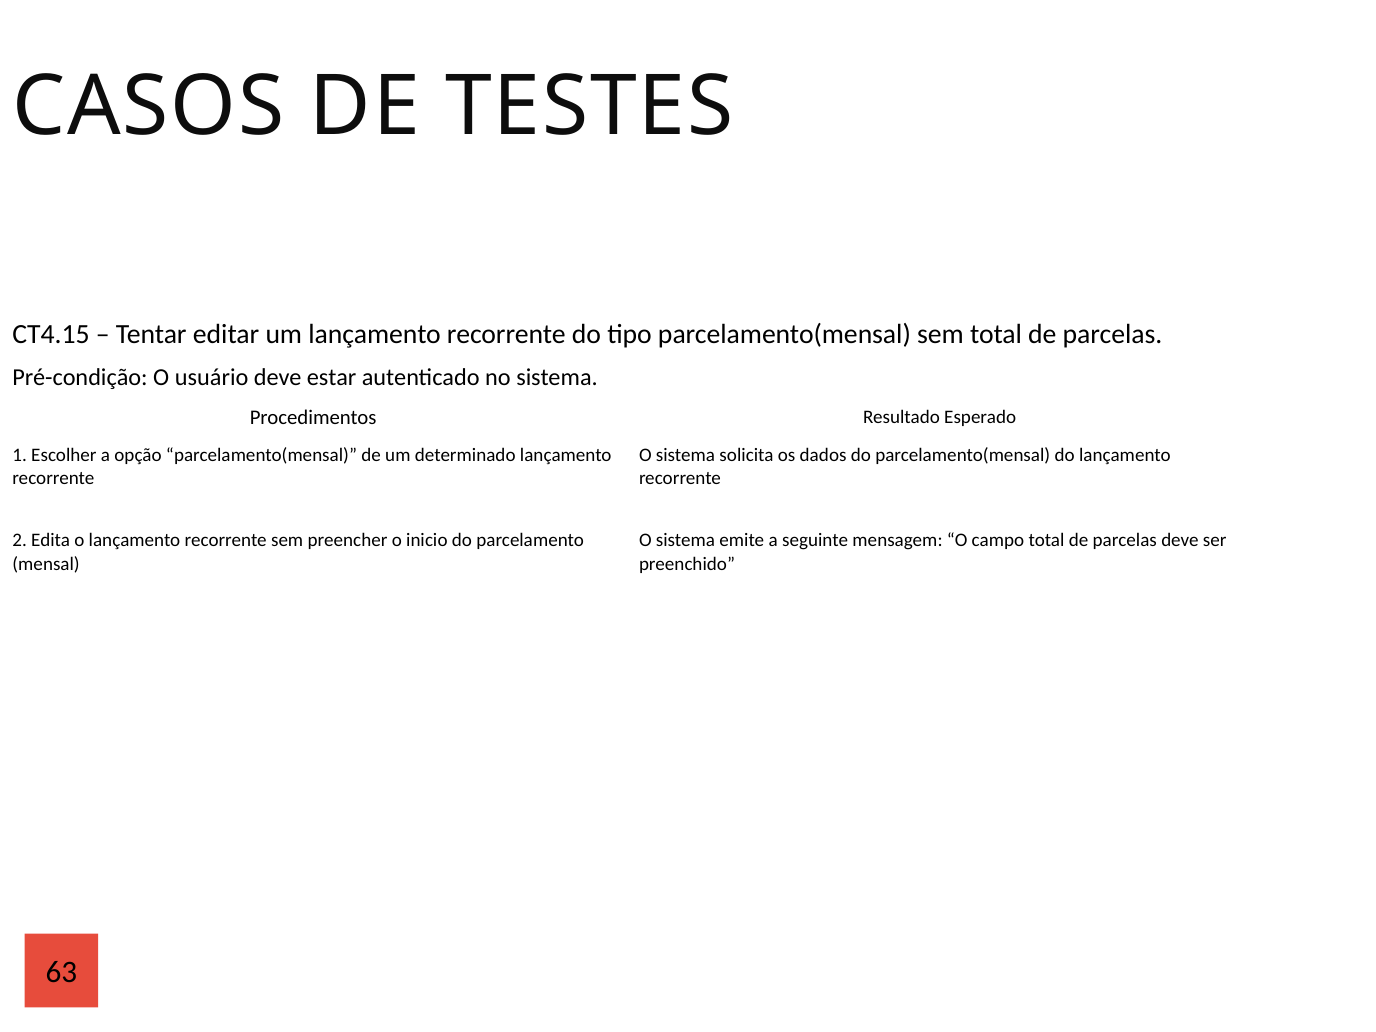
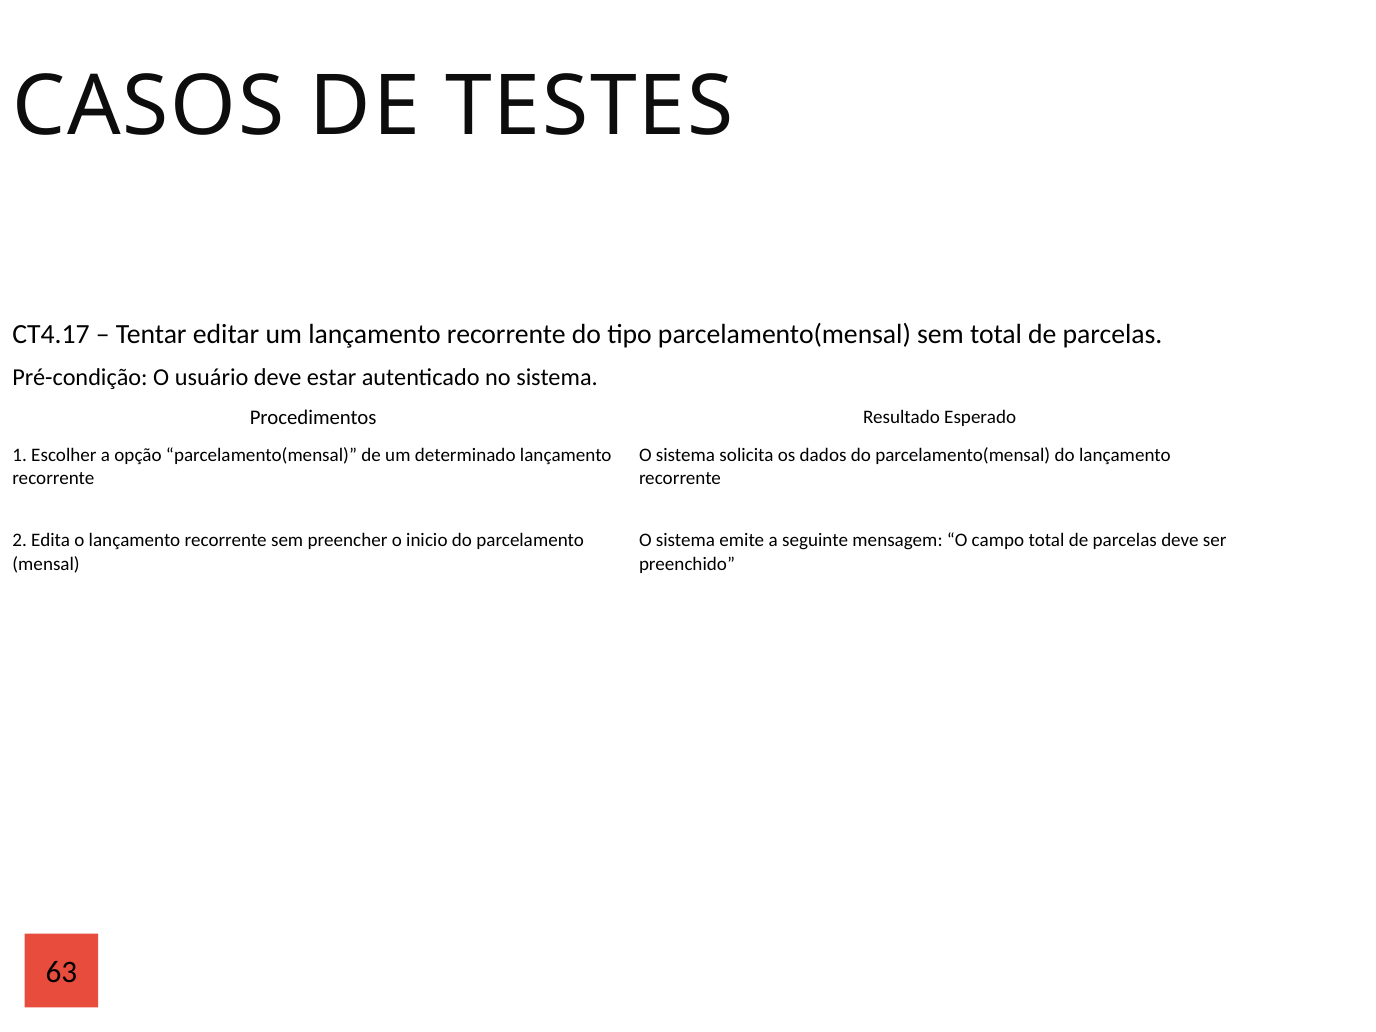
CT4.15: CT4.15 -> CT4.17 (51, 335)
